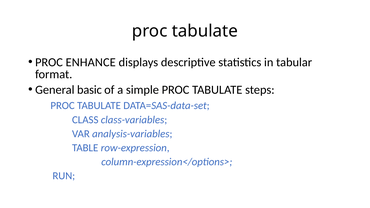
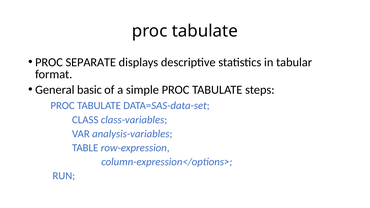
ENHANCE: ENHANCE -> SEPARATE (91, 62)
